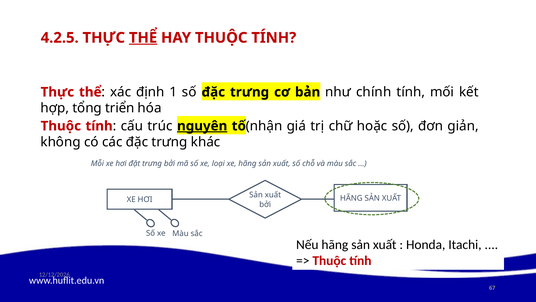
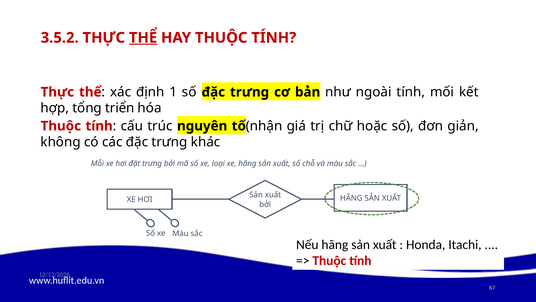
4.2.5: 4.2.5 -> 3.5.2 (60, 38)
chính: chính -> ngoài (374, 92)
nguyên underline: present -> none (202, 126)
